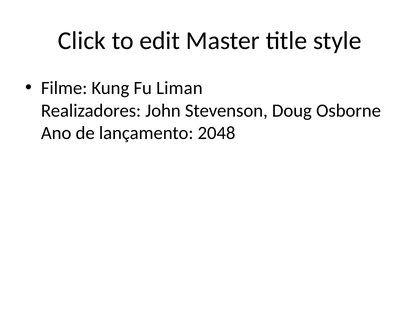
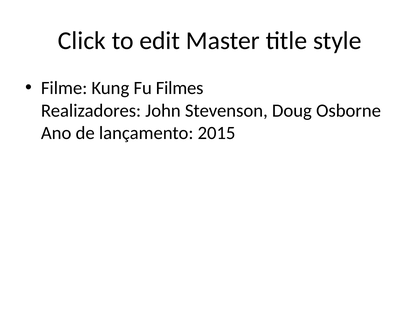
Liman: Liman -> Filmes (180, 88)
2048: 2048 -> 2015 (217, 133)
